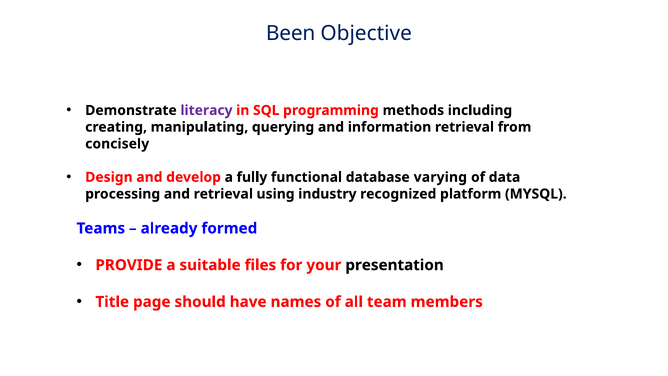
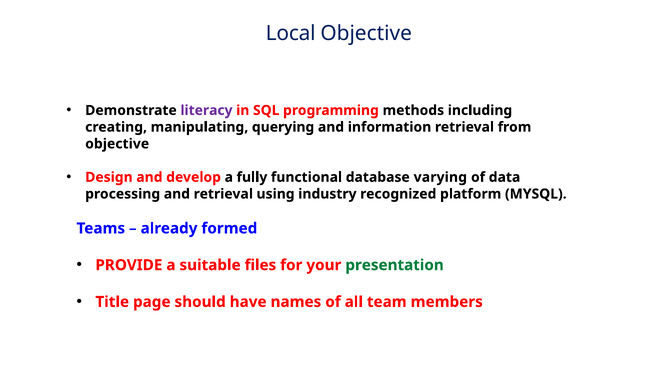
Been: Been -> Local (291, 33)
concisely: concisely -> objective (117, 144)
presentation colour: black -> green (395, 265)
